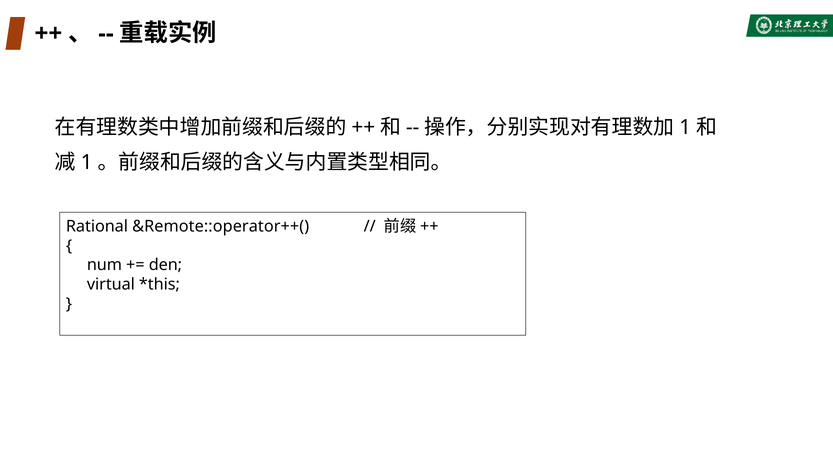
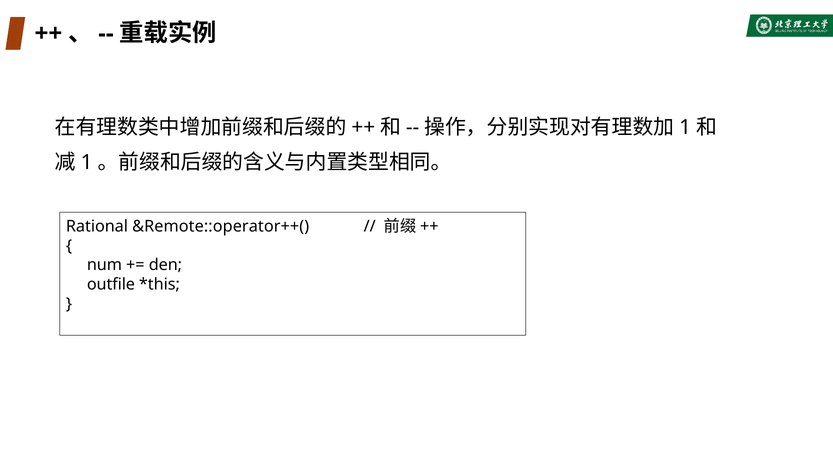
virtual: virtual -> outfile (111, 284)
